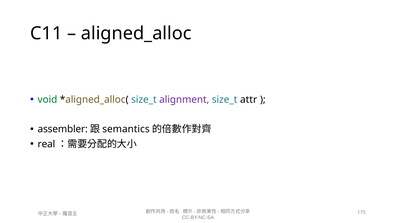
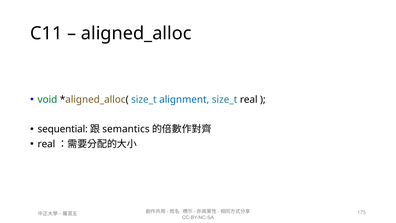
alignment colour: purple -> blue (184, 99)
size_t attr: attr -> real (249, 99)
assembler: assembler -> sequential (63, 129)
